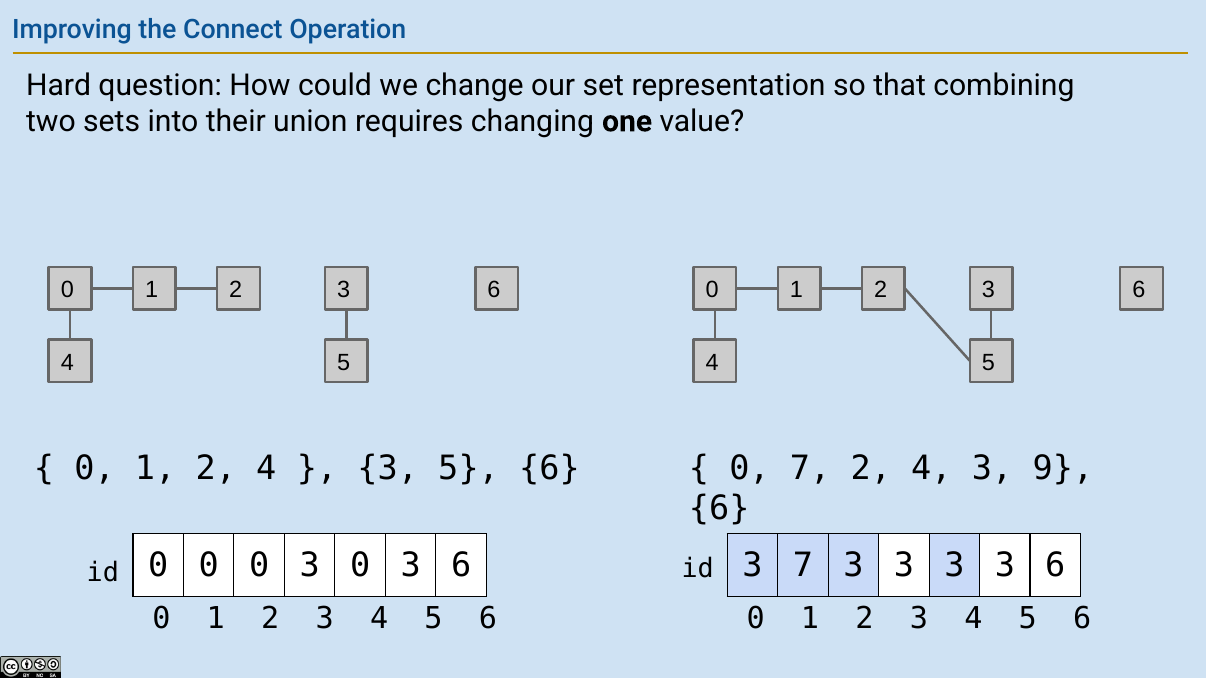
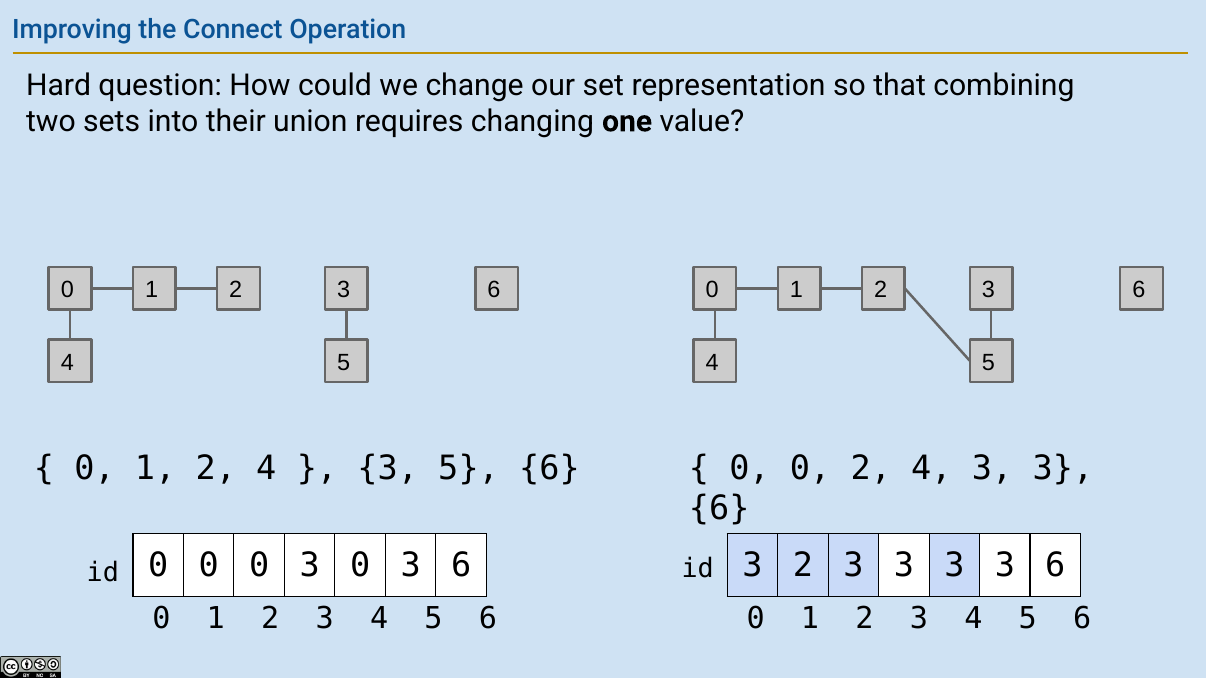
7: 7 -> 0 (810, 468)
4 3 9: 9 -> 3 (1063, 468)
3 7: 7 -> 2 (803, 566)
